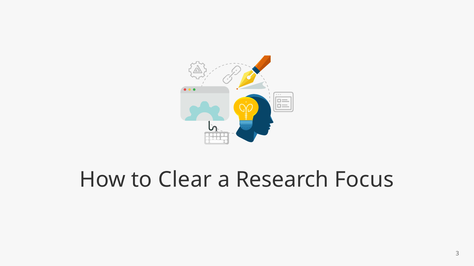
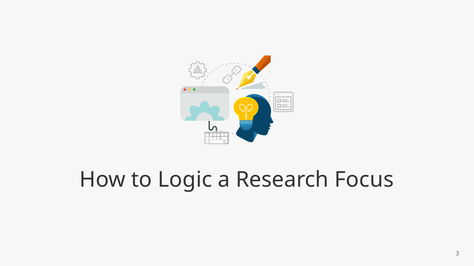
Clear: Clear -> Logic (185, 180)
